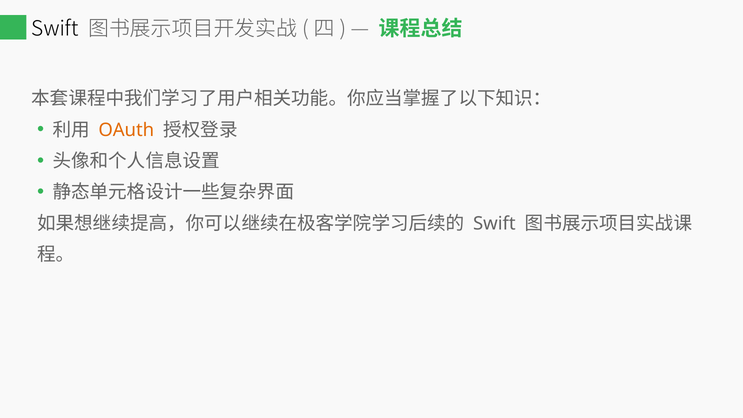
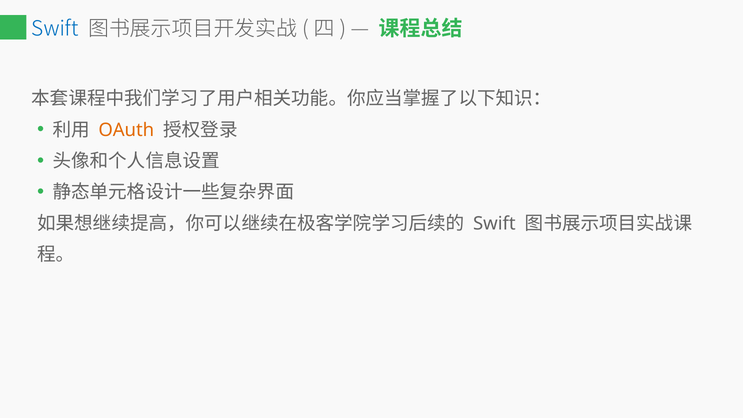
Swift colour: black -> blue (55, 29)
